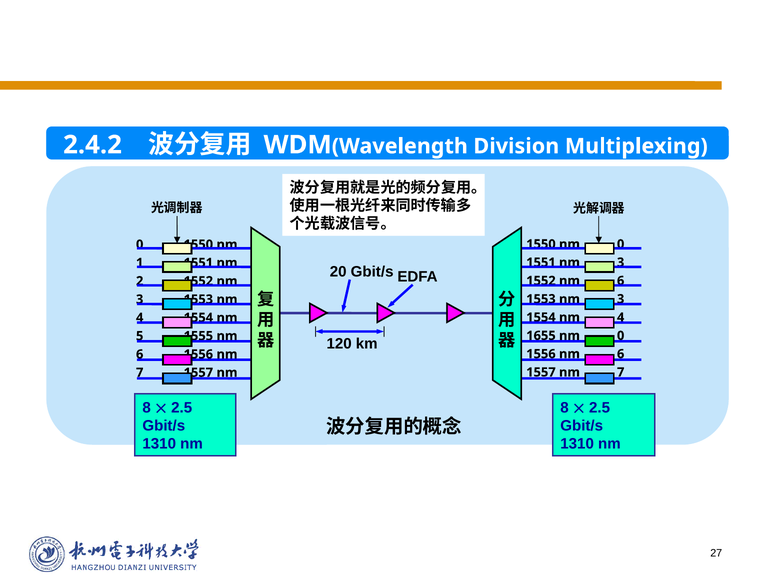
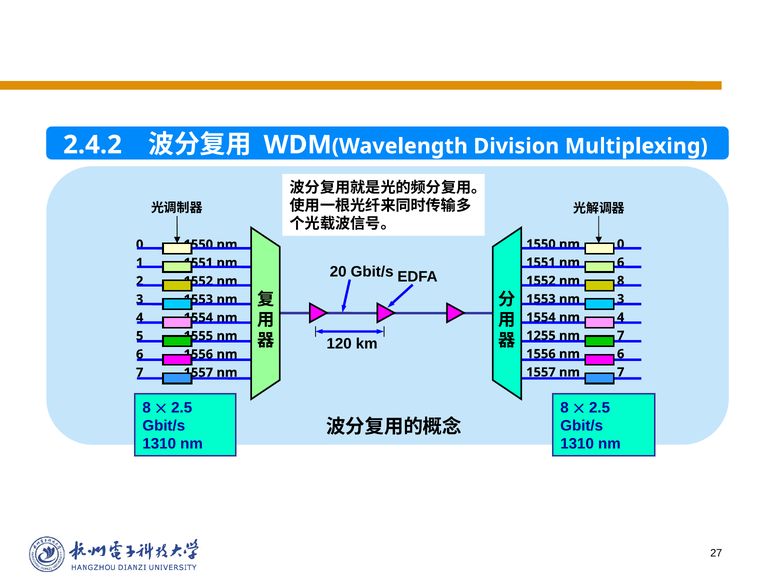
1551 nm 3: 3 -> 6 (621, 263)
1552 nm 6: 6 -> 8 (621, 281)
1655: 1655 -> 1255 (541, 336)
0: 0 -> 7 (621, 336)
